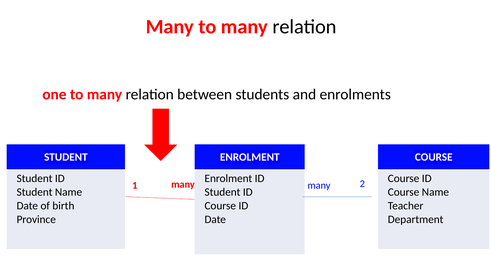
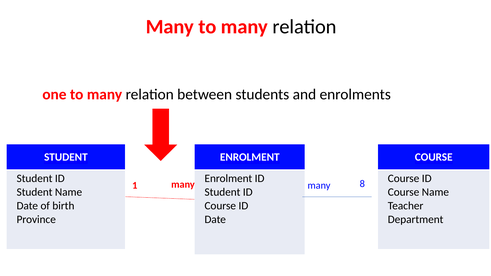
2: 2 -> 8 (362, 184)
